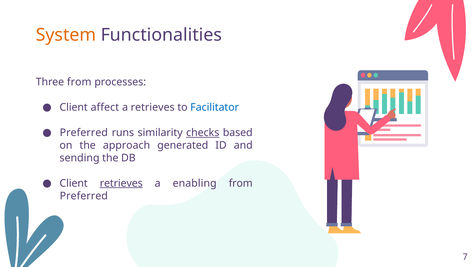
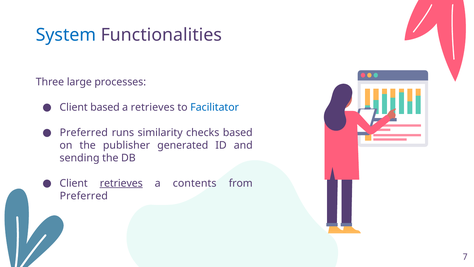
System colour: orange -> blue (66, 35)
Three from: from -> large (79, 82)
Client affect: affect -> based (105, 107)
checks underline: present -> none (203, 132)
approach: approach -> publisher (127, 145)
enabling: enabling -> contents (195, 183)
